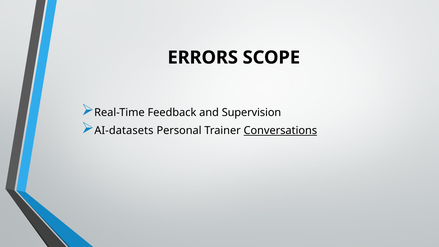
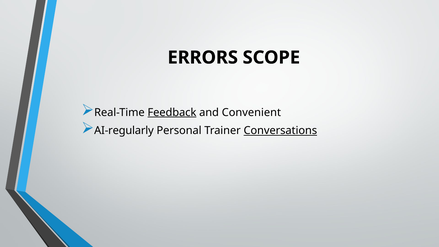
Feedback underline: none -> present (172, 112)
Supervision: Supervision -> Convenient (251, 112)
AI-datasets: AI-datasets -> AI-regularly (124, 130)
